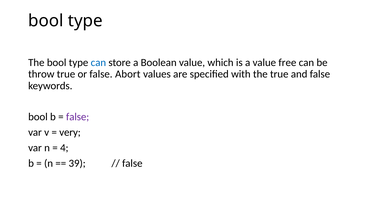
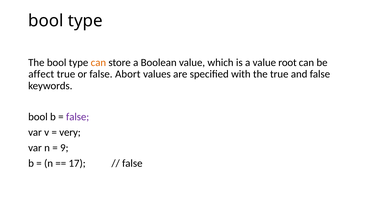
can colour: blue -> orange (98, 63)
free: free -> root (287, 63)
throw: throw -> affect (41, 74)
4: 4 -> 9 (64, 148)
39: 39 -> 17 (77, 163)
